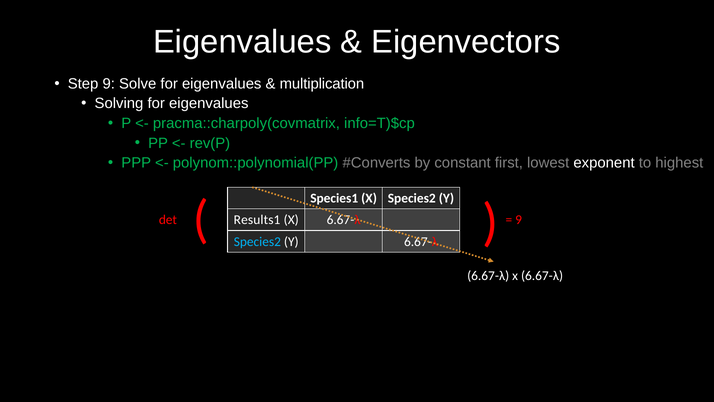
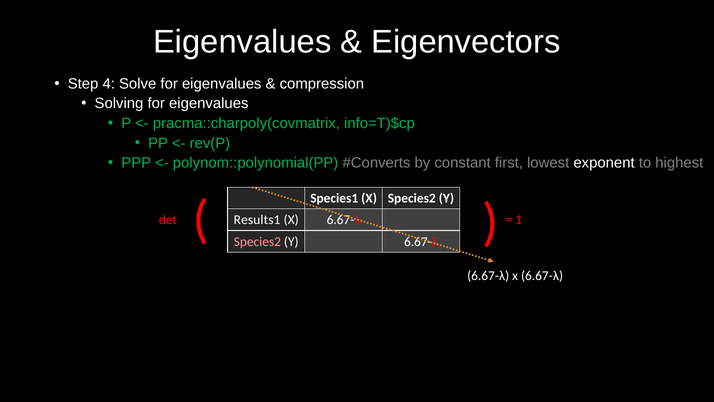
Step 9: 9 -> 4 (109, 84)
multiplication: multiplication -> compression (322, 84)
9: 9 -> 1 (519, 220)
Species2 colour: light blue -> pink (257, 241)
